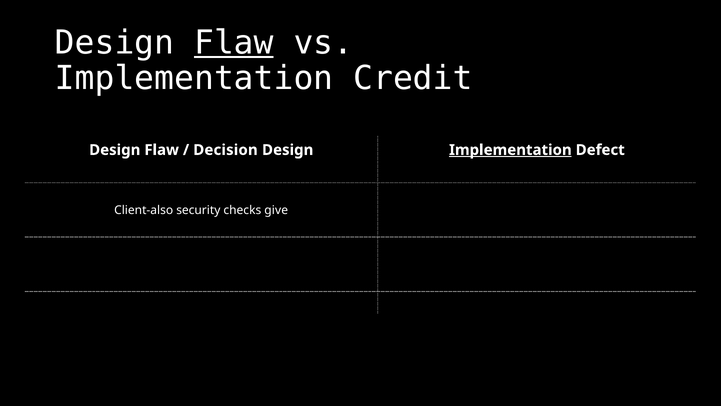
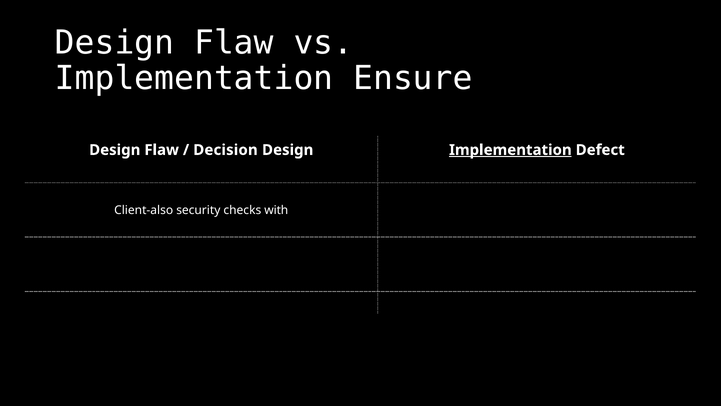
Flaw underline: present -> none (234, 43)
Credit: Credit -> Ensure (413, 78)
give: give -> with (276, 210)
